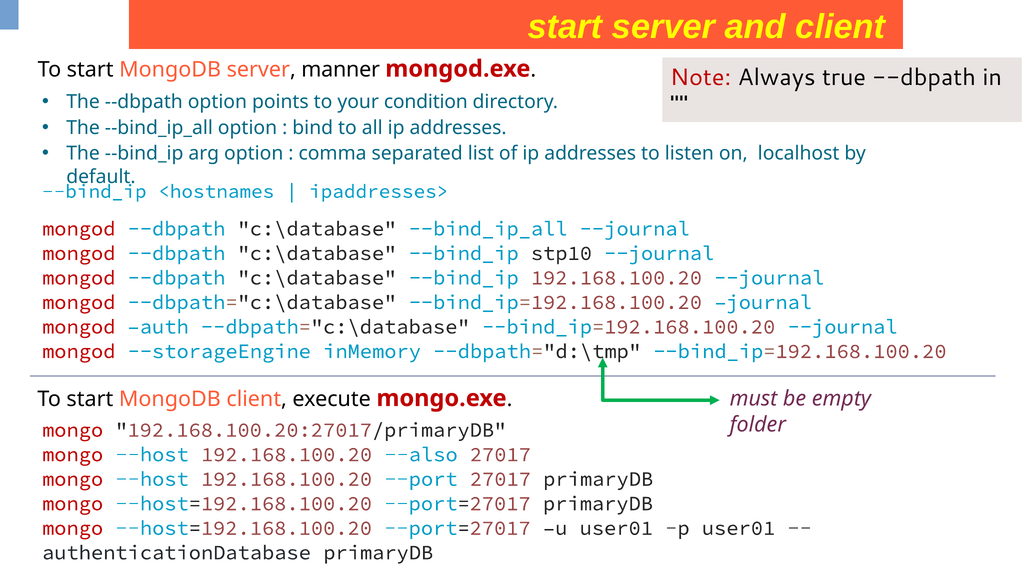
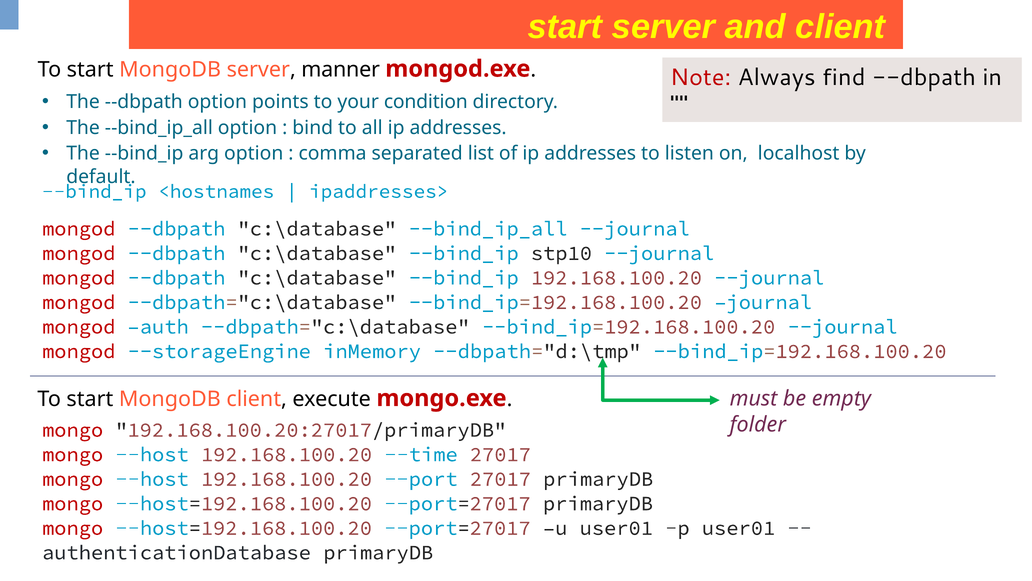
true: true -> find (844, 77)
--also: --also -> --time (421, 454)
